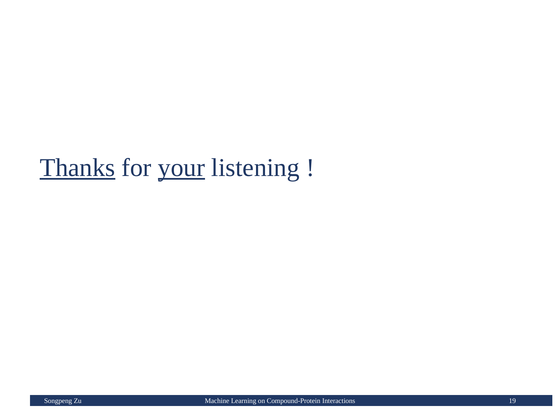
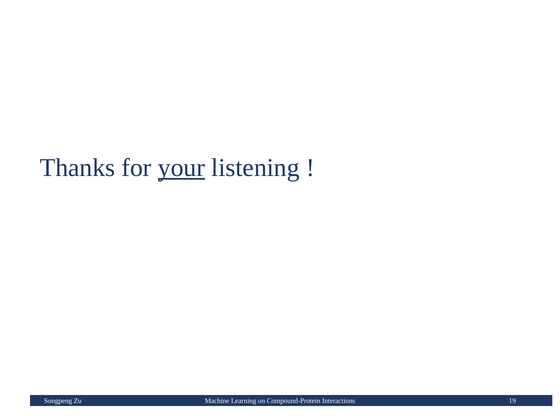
Thanks underline: present -> none (77, 168)
